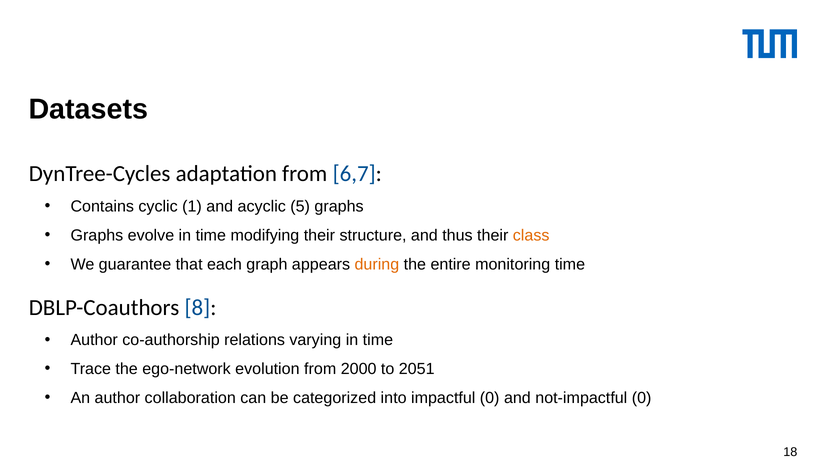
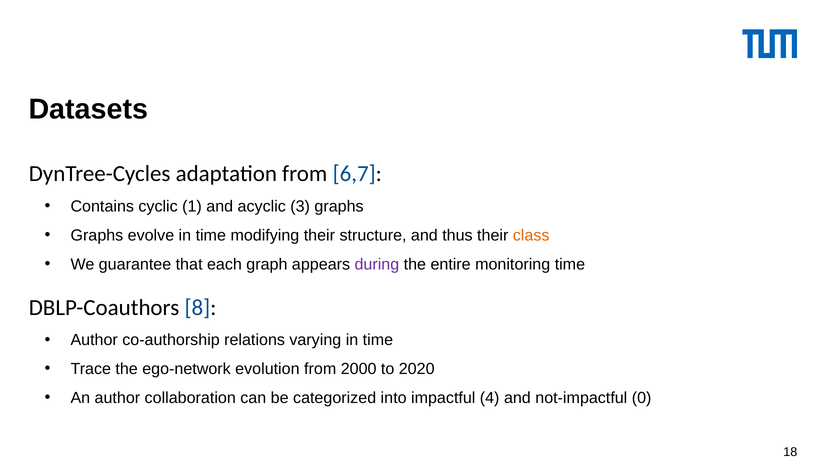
5: 5 -> 3 (300, 206)
during colour: orange -> purple (377, 264)
2051: 2051 -> 2020 (417, 369)
impactful 0: 0 -> 4 (490, 398)
